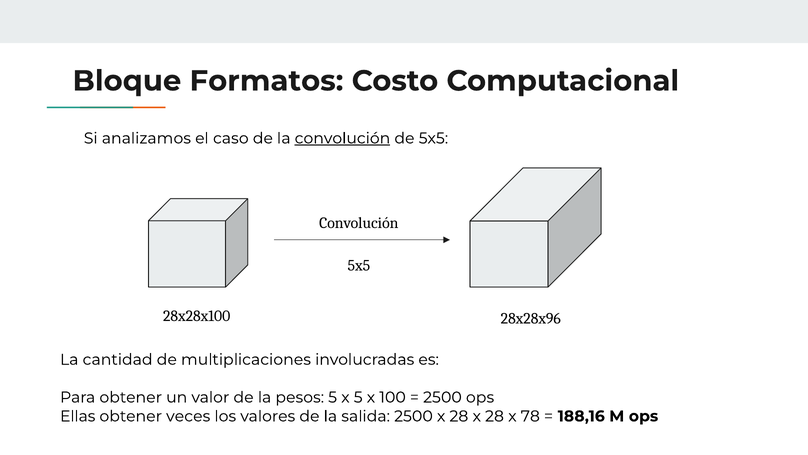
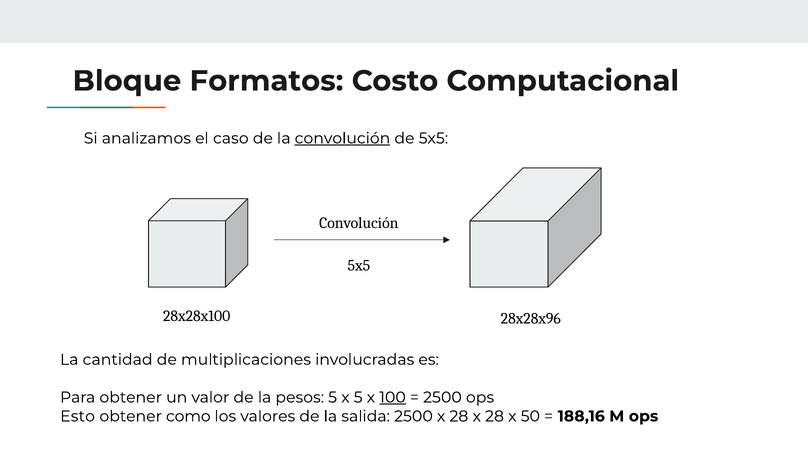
100 underline: none -> present (393, 397)
Ellas: Ellas -> Esto (78, 416)
veces: veces -> como (188, 416)
78: 78 -> 50 (530, 416)
